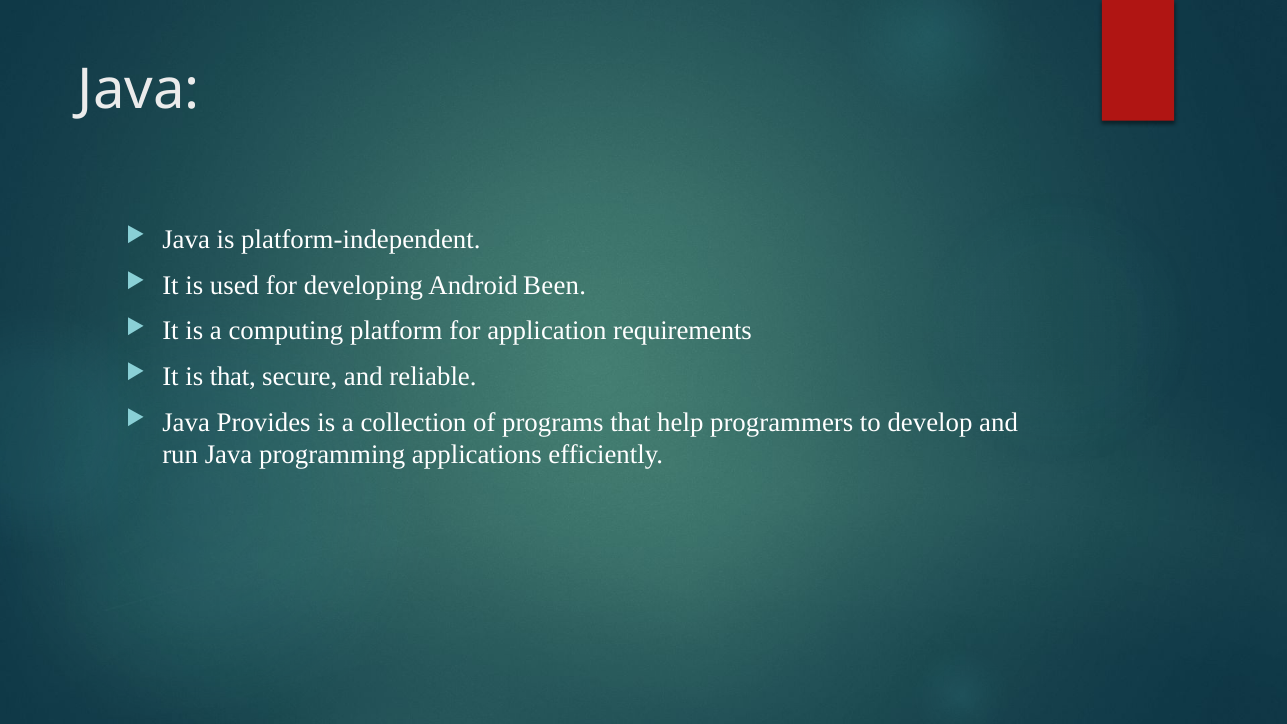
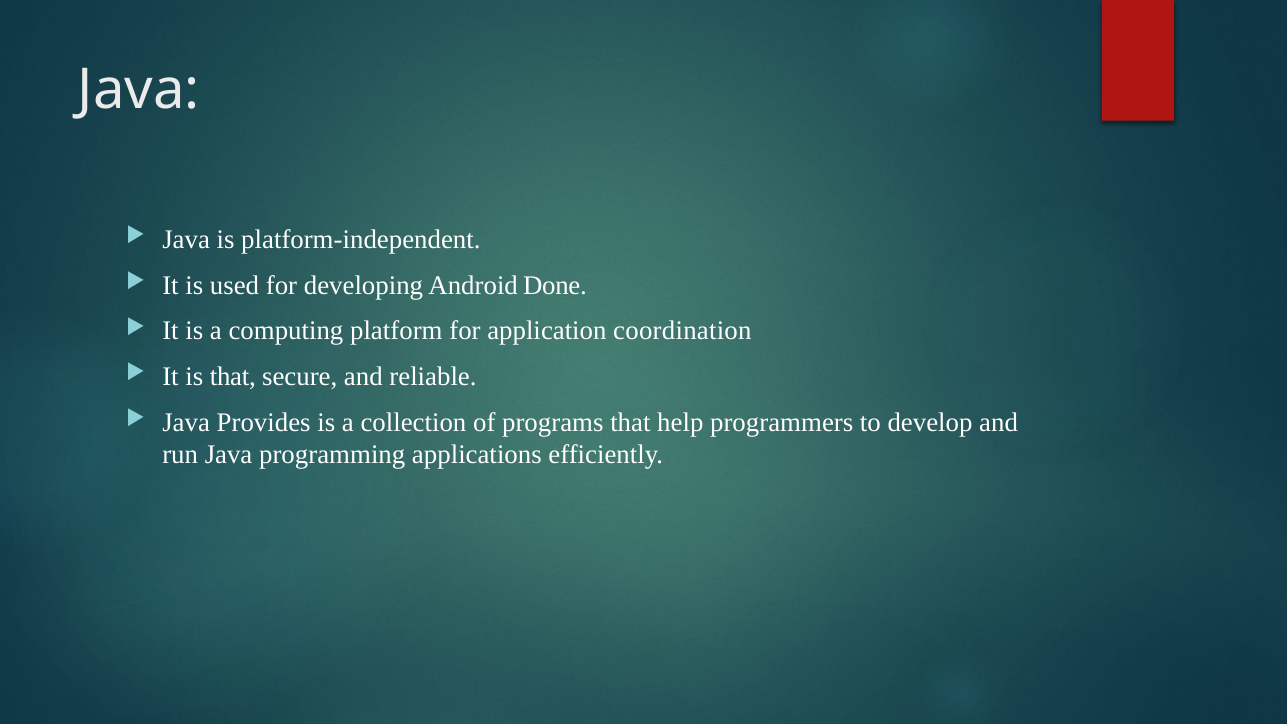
Been: Been -> Done (555, 285)
requirements: requirements -> coordination (682, 331)
